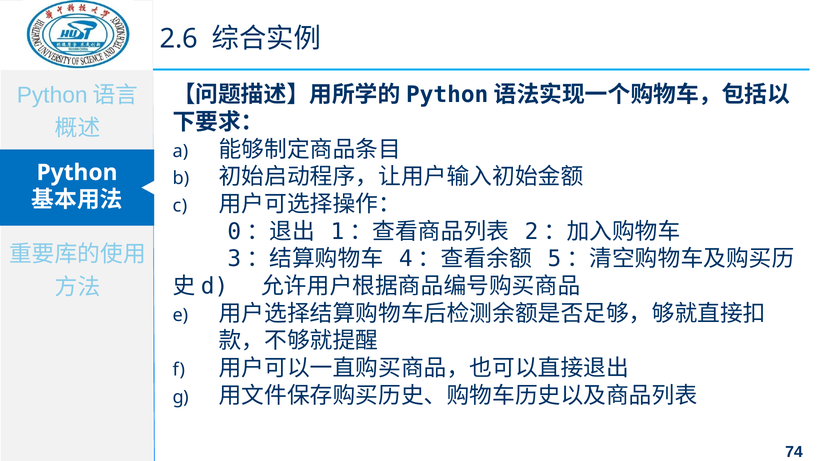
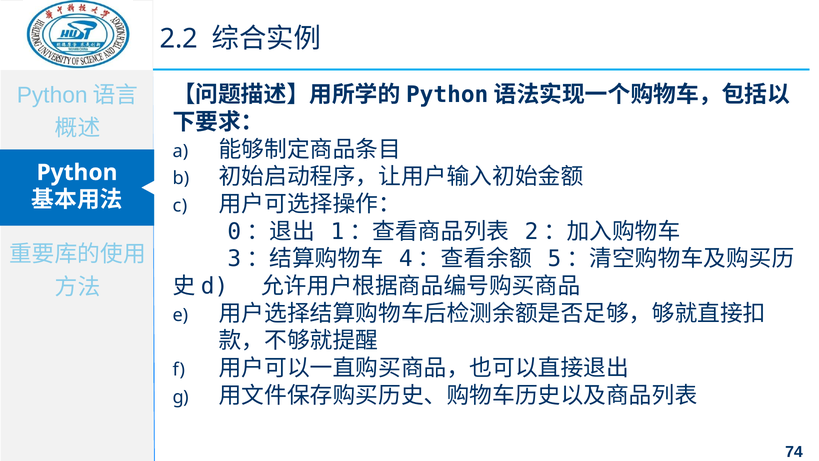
2.6: 2.6 -> 2.2 (179, 39)
